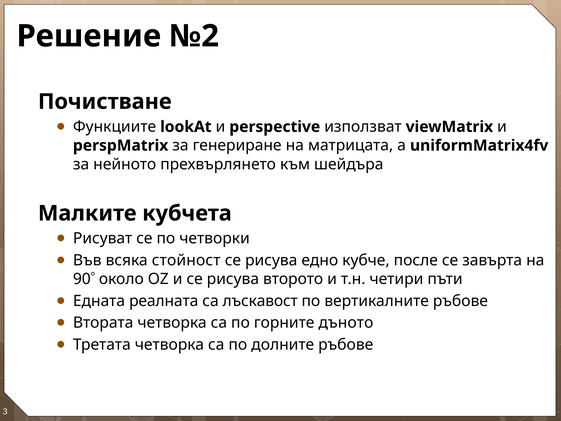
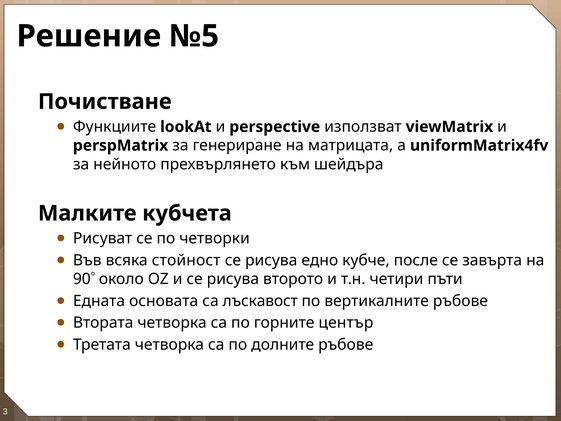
№2: №2 -> №5 (194, 36)
реалната: реалната -> основата (164, 301)
дъното: дъното -> център (346, 323)
